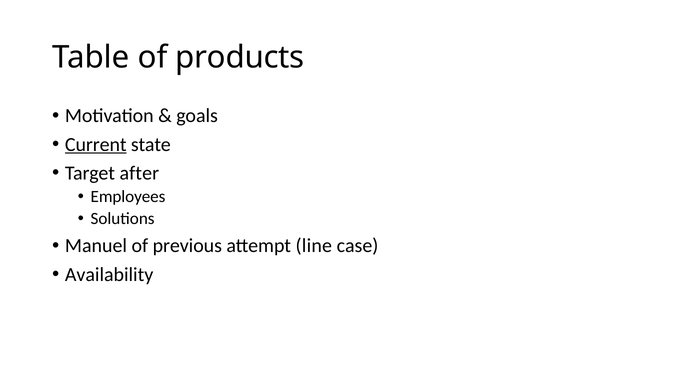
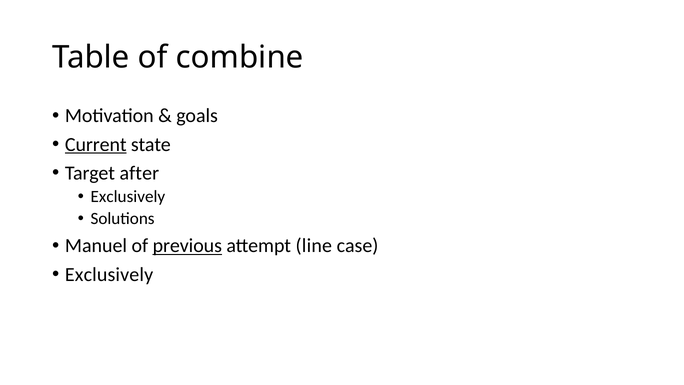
products: products -> combine (240, 57)
Employees: Employees -> Exclusively (128, 197)
previous underline: none -> present (187, 246)
Availability: Availability -> Exclusively (109, 274)
